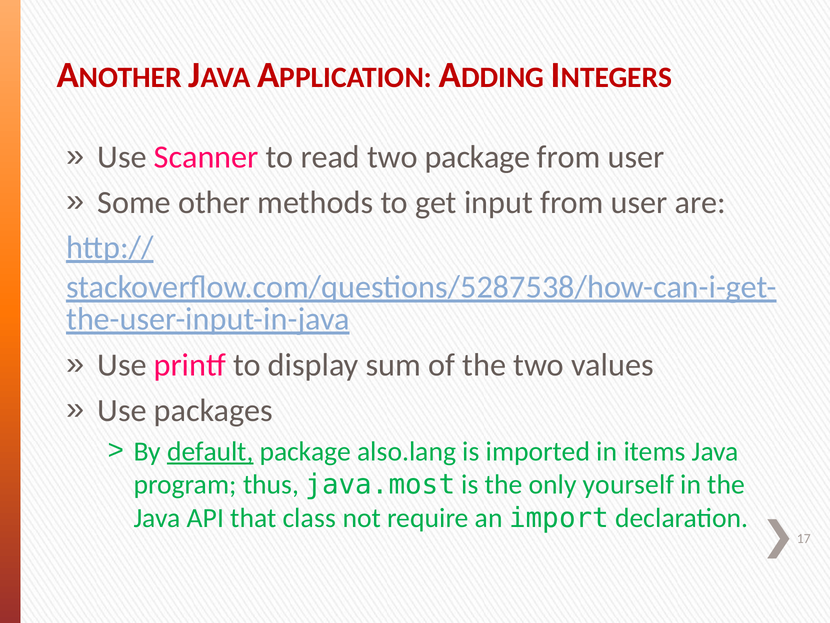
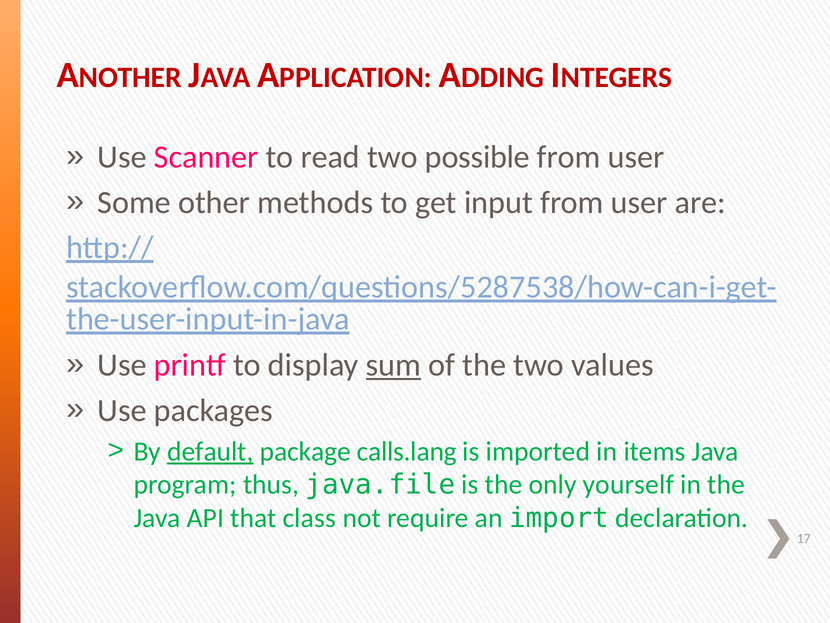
two package: package -> possible (477, 157)
sum underline: none -> present (393, 365)
also.lang: also.lang -> calls.lang (407, 451)
java.most: java.most -> java.file (380, 484)
